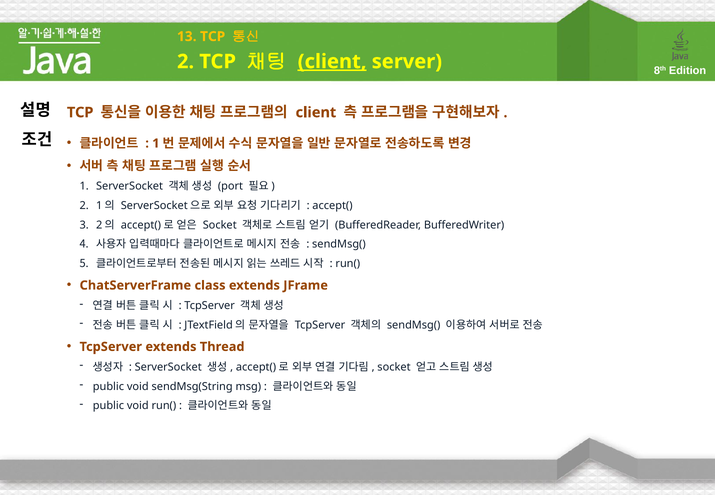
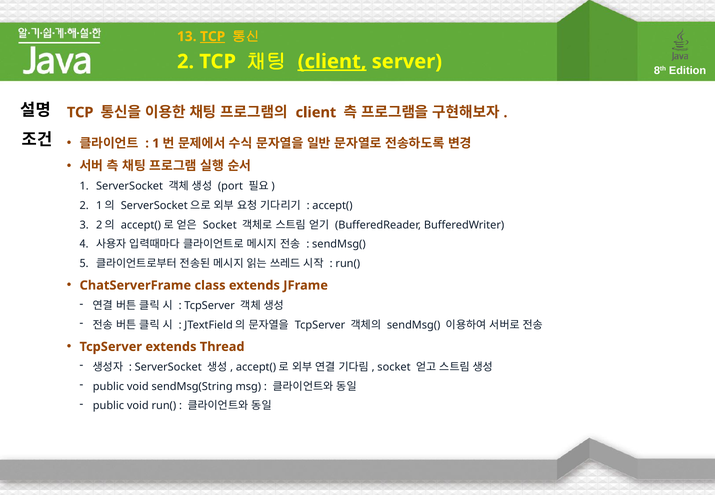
TCP underline: none -> present (213, 36)
